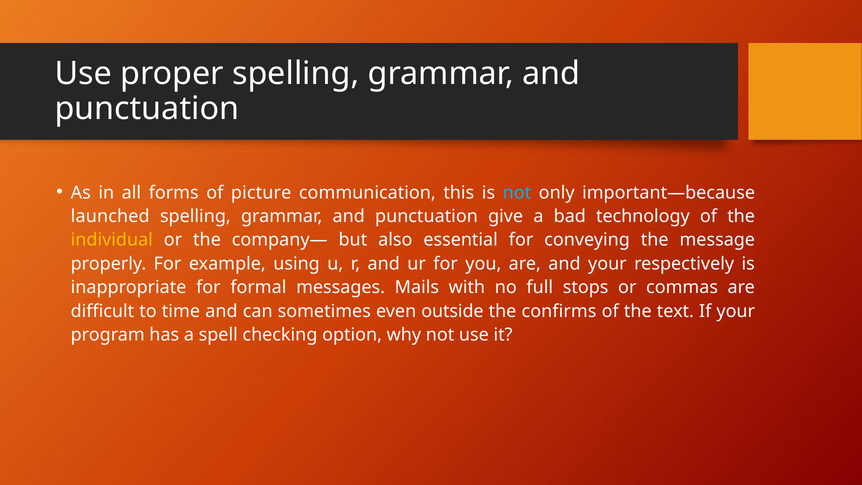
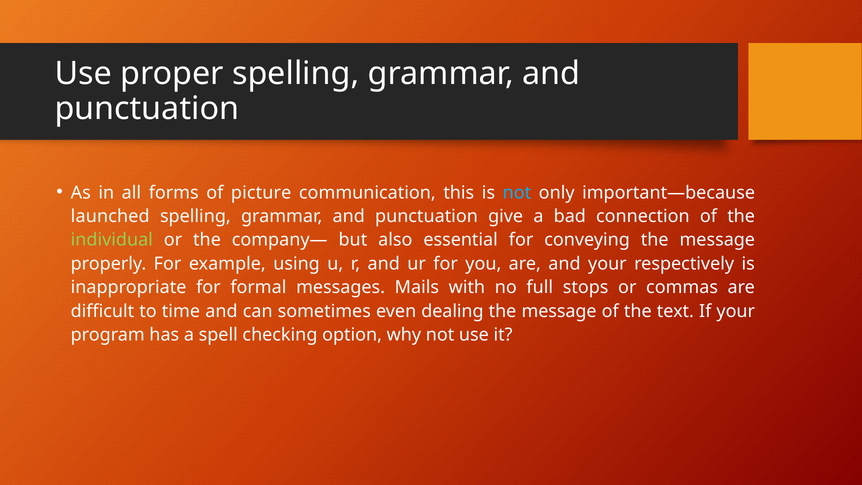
technology: technology -> connection (643, 216)
individual colour: yellow -> light green (112, 240)
outside: outside -> dealing (452, 311)
confirms: confirms -> message (559, 311)
